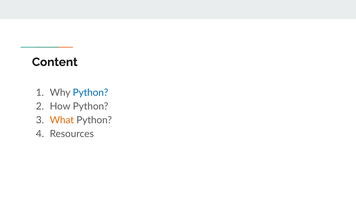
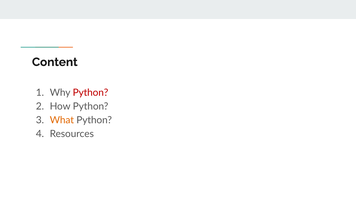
Python colour: blue -> red (90, 93)
